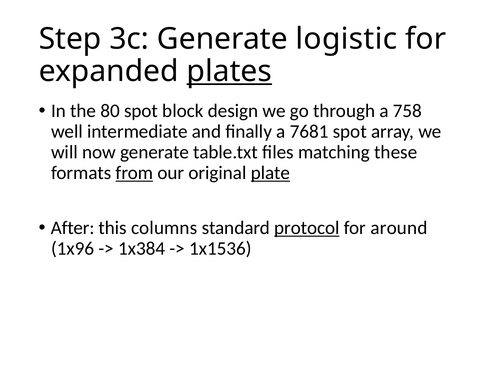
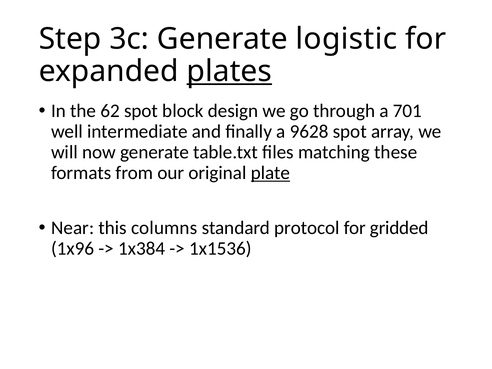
80: 80 -> 62 (110, 111)
758: 758 -> 701 (407, 111)
7681: 7681 -> 9628 (309, 132)
from underline: present -> none (134, 173)
After: After -> Near (73, 228)
protocol underline: present -> none (307, 228)
around: around -> gridded (399, 228)
